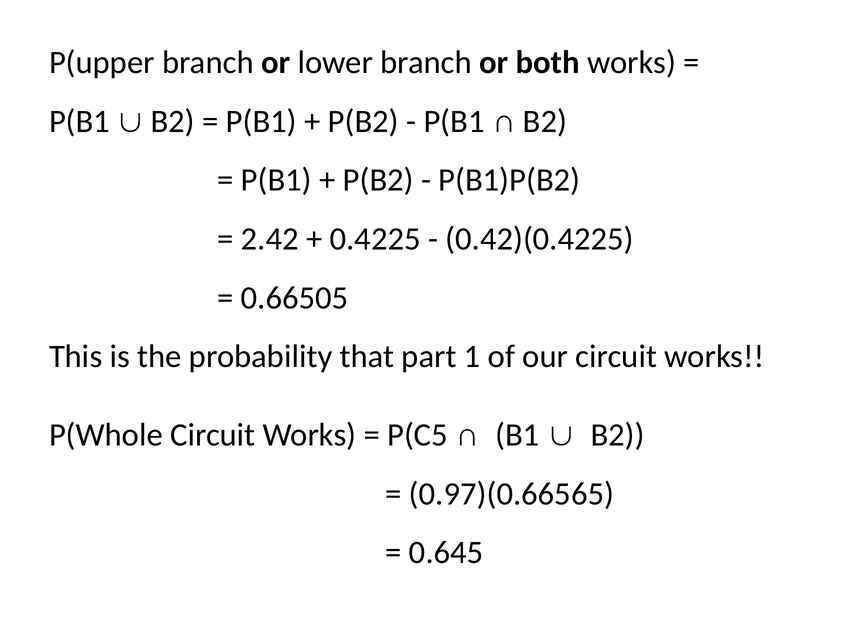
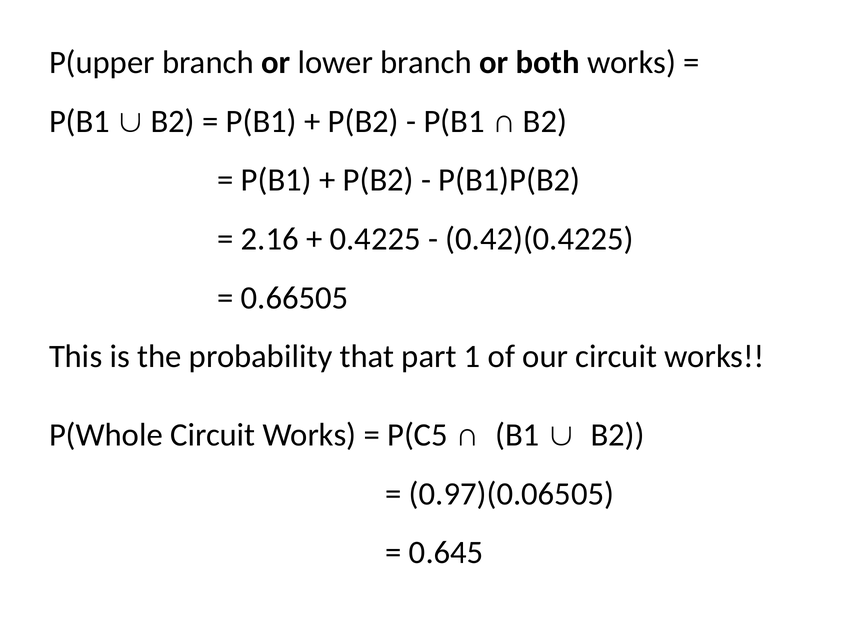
2.42: 2.42 -> 2.16 (270, 239)
0.97)(0.66565: 0.97)(0.66565 -> 0.97)(0.06505 (512, 494)
